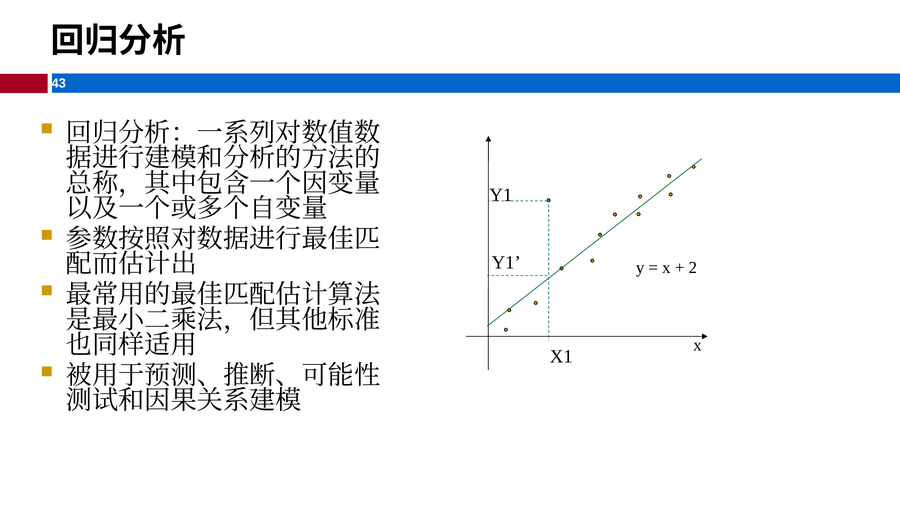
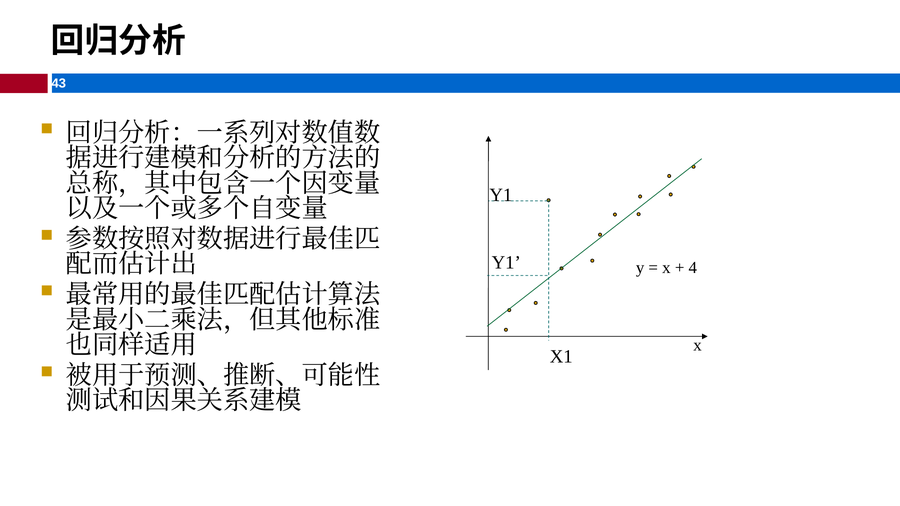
2: 2 -> 4 (693, 268)
